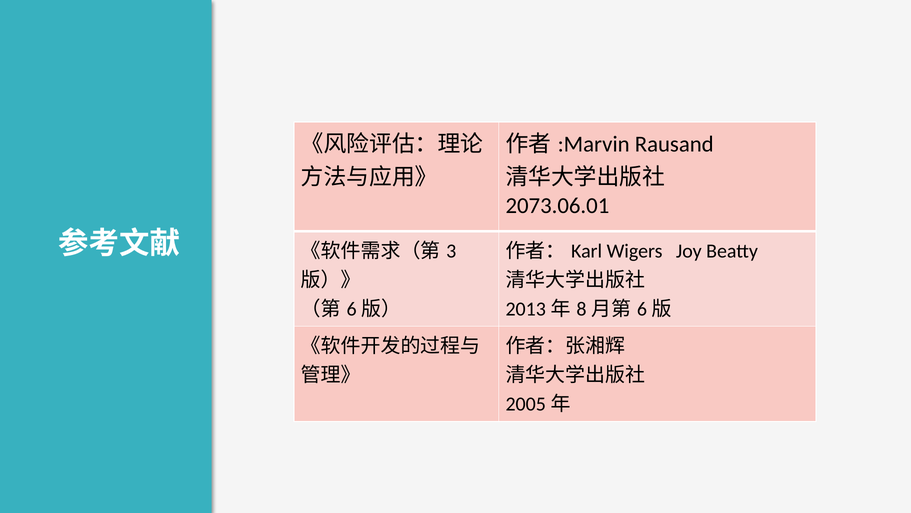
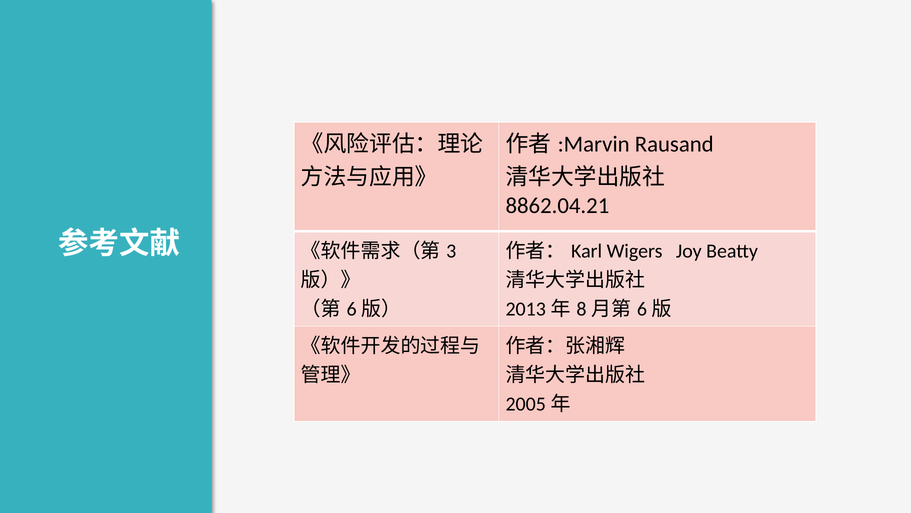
2073.06.01: 2073.06.01 -> 8862.04.21 (557, 205)
